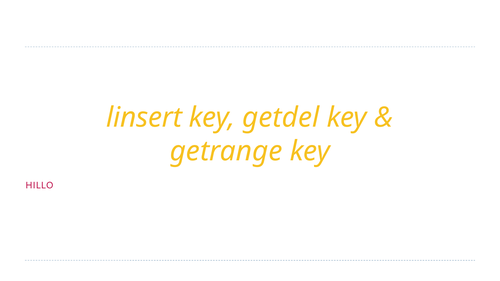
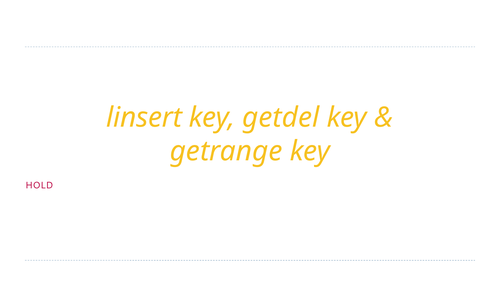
HILLO: HILLO -> HOLD (39, 185)
